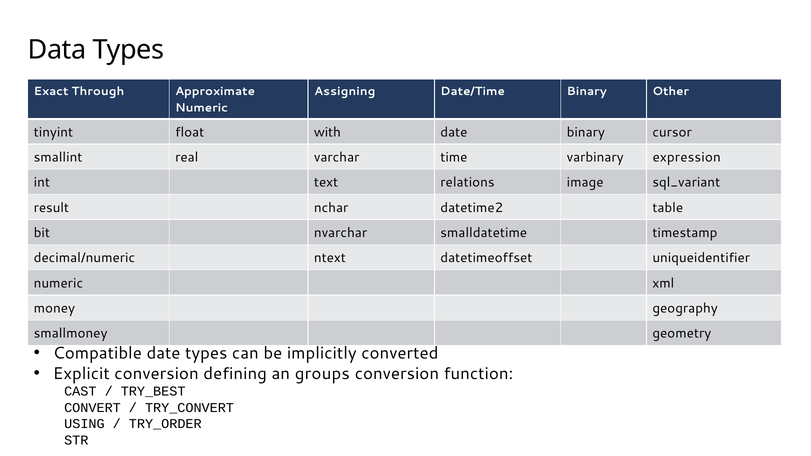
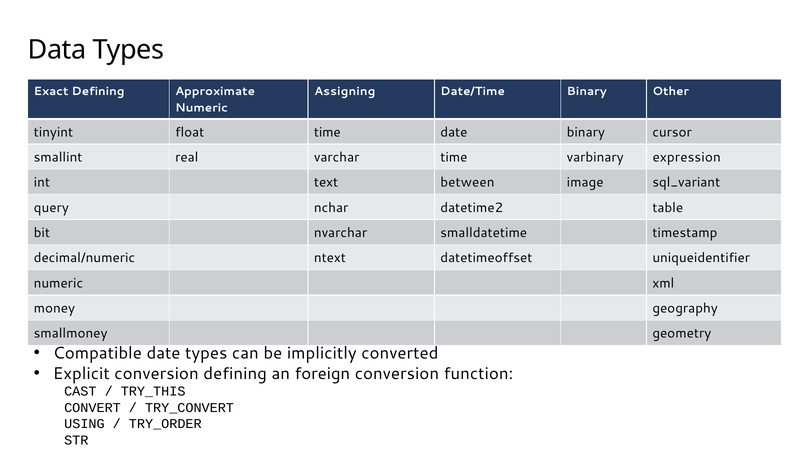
Exact Through: Through -> Defining (98, 91)
float with: with -> time (327, 132)
relations: relations -> between (467, 183)
result: result -> query (51, 208)
groups: groups -> foreign (322, 374)
TRY_BEST: TRY_BEST -> TRY_THIS (153, 392)
